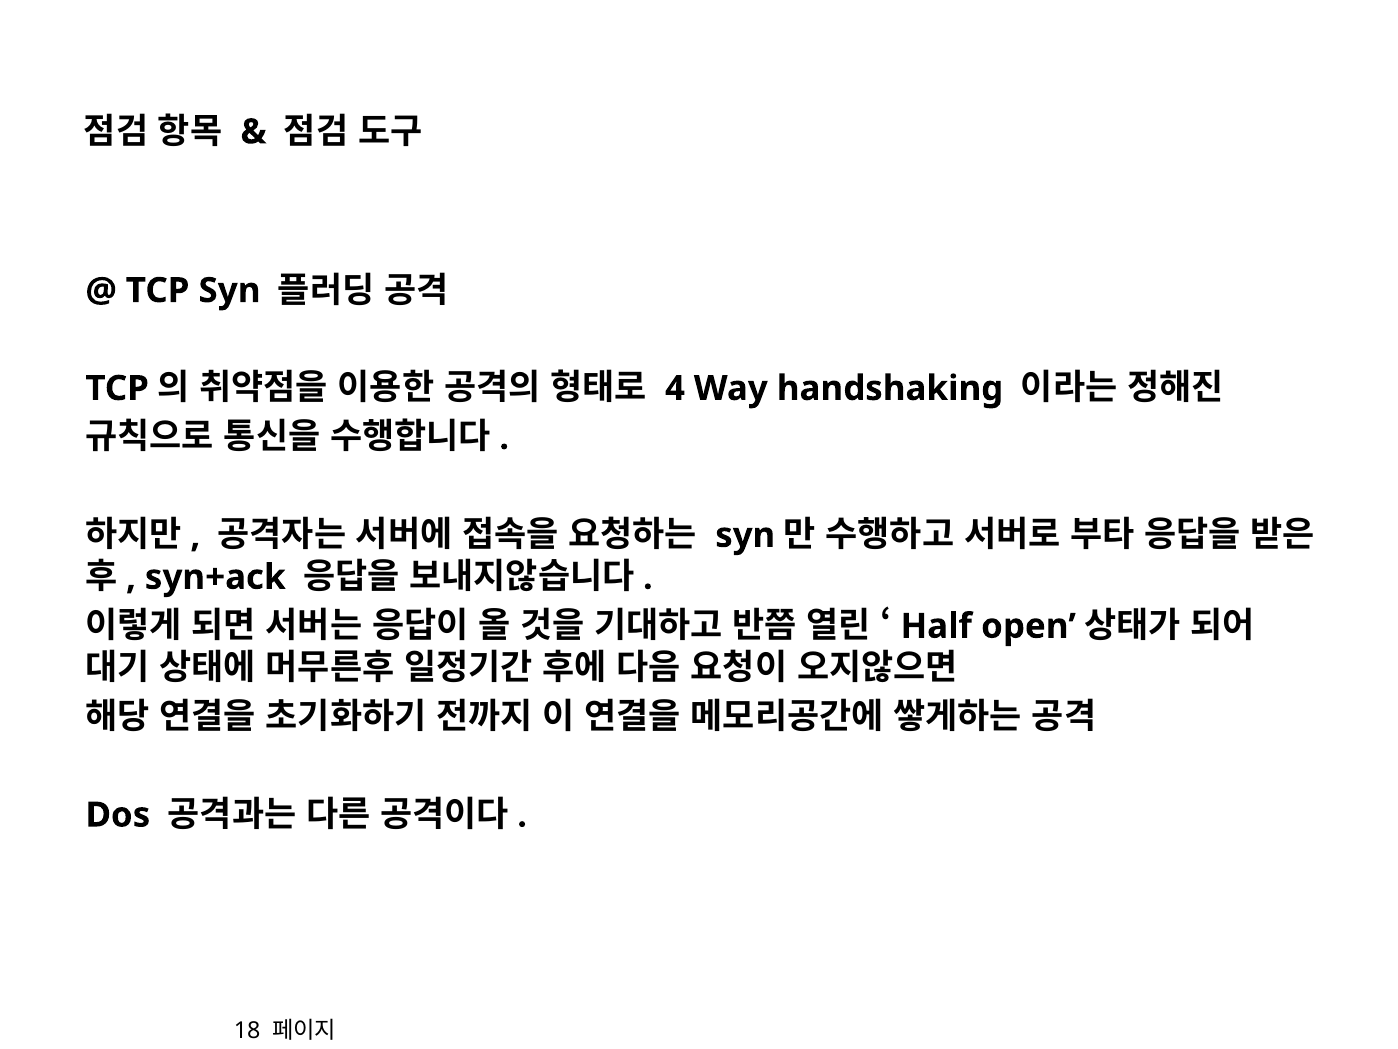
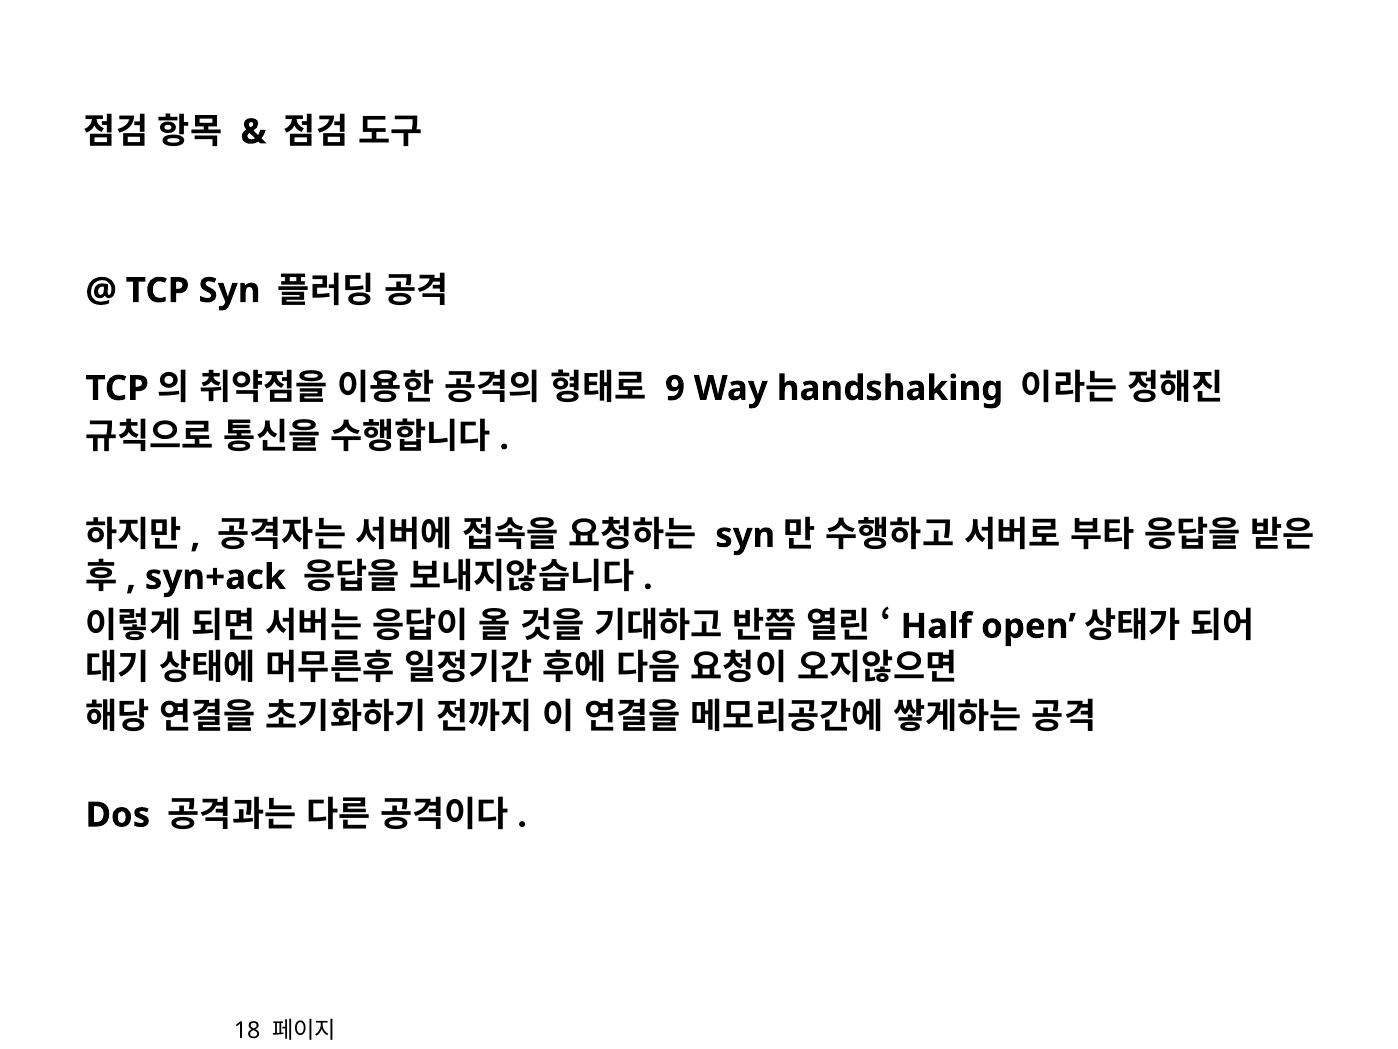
4: 4 -> 9 (675, 388)
